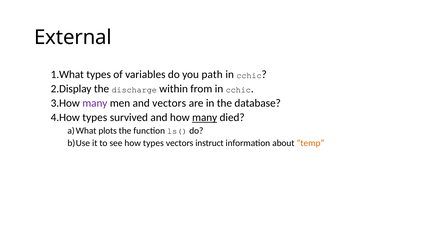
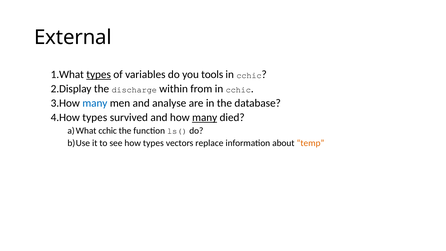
types underline: none -> present (99, 74)
path: path -> tools (212, 74)
many colour: purple -> blue (95, 103)
and vectors: vectors -> analyse (169, 103)
plots: plots -> cchic (108, 131)
instruct: instruct -> replace (209, 143)
